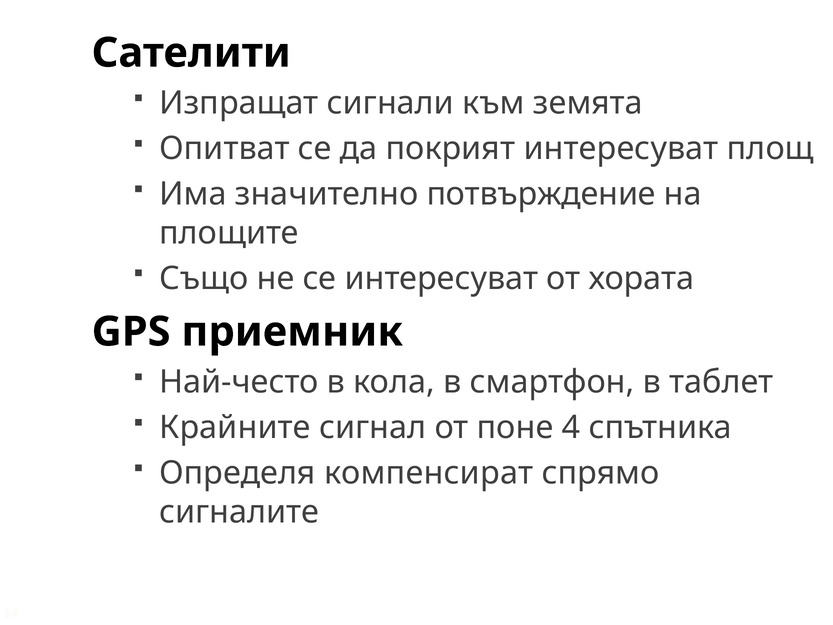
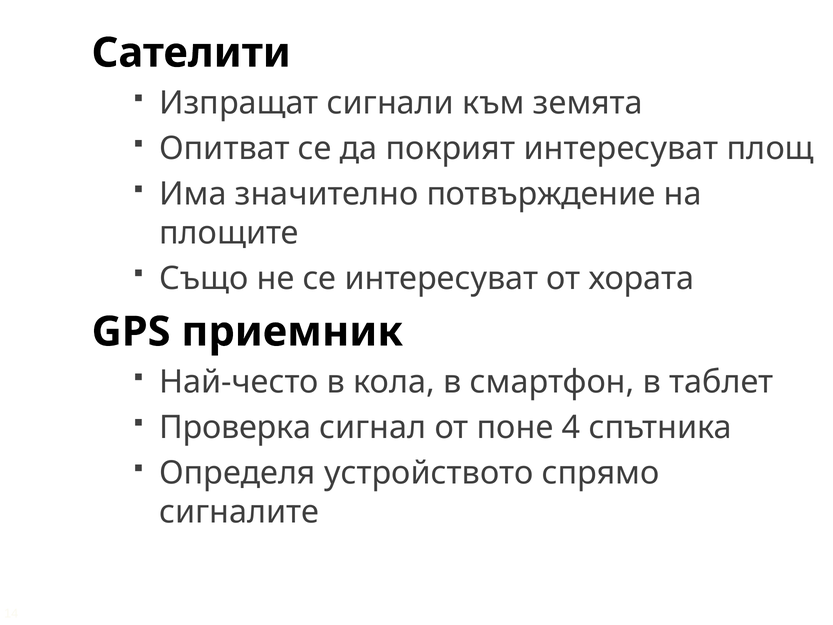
Крайните: Крайните -> Проверка (235, 427)
компенсират: компенсират -> устройството (429, 473)
